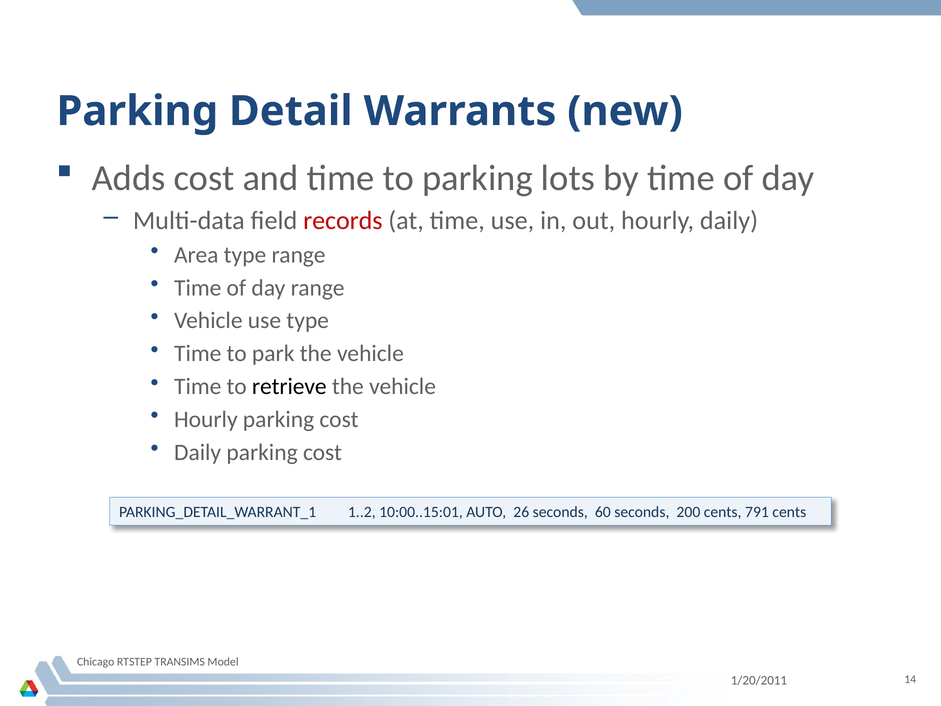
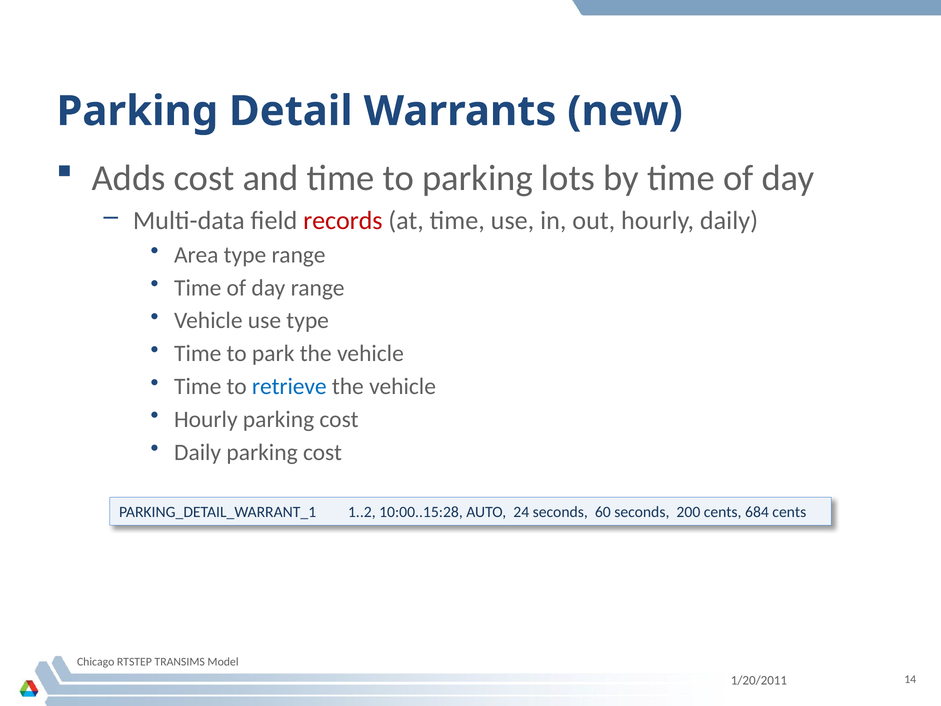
retrieve colour: black -> blue (289, 386)
10:00..15:01: 10:00..15:01 -> 10:00..15:28 (421, 512)
26: 26 -> 24 (521, 512)
791: 791 -> 684 (757, 512)
